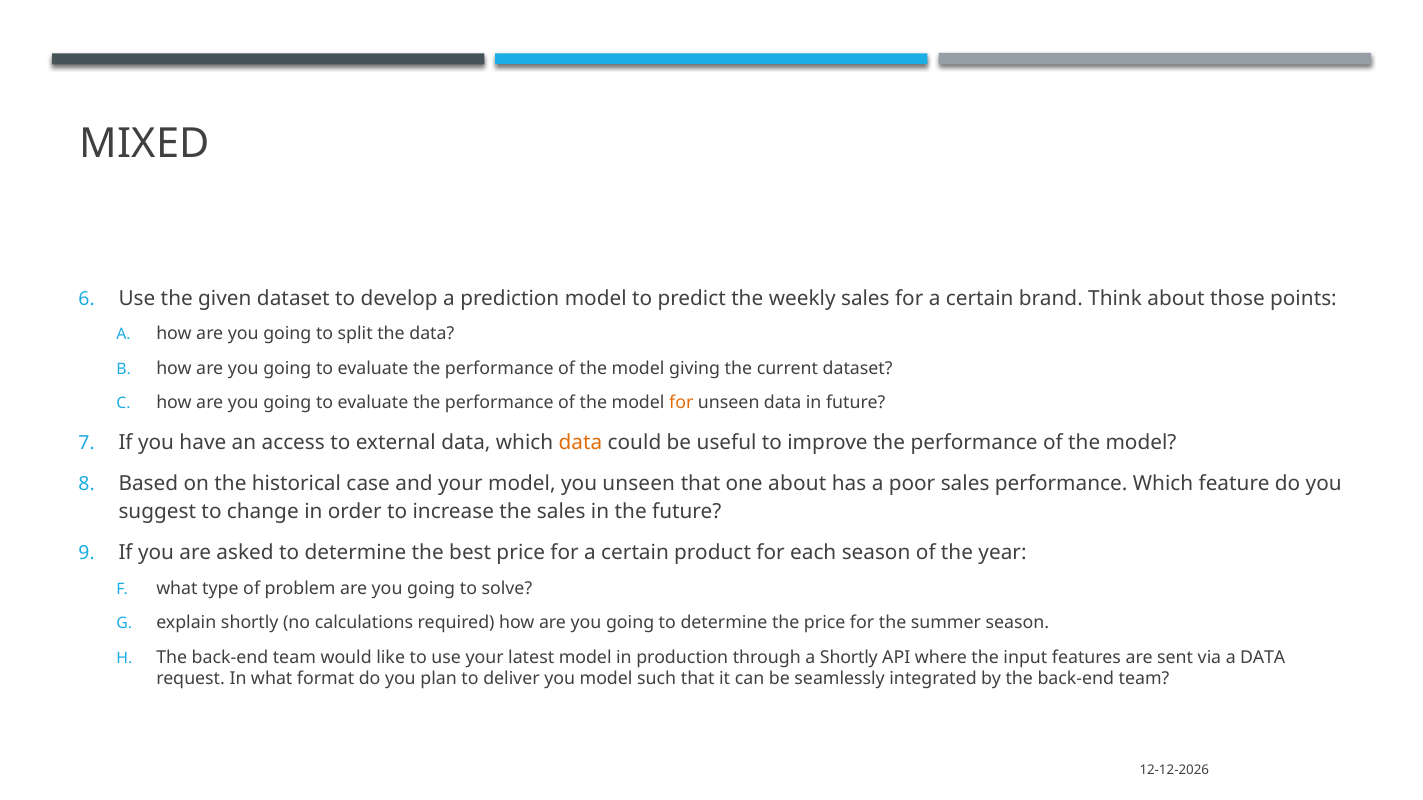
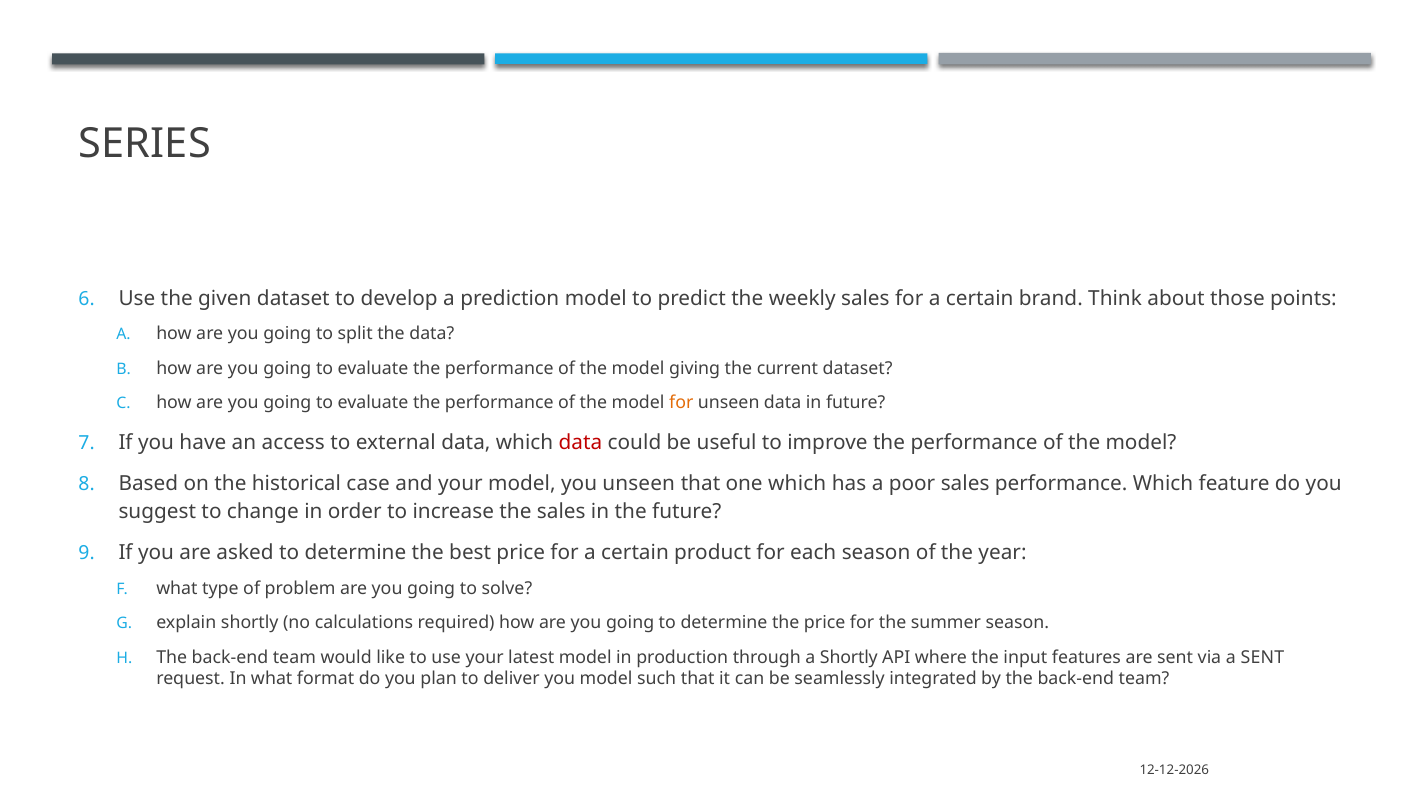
MIXED: MIXED -> SERIES (145, 143)
data colour: orange -> red (580, 443)
one about: about -> which (797, 484)
a DATA: DATA -> SENT (1263, 658)
